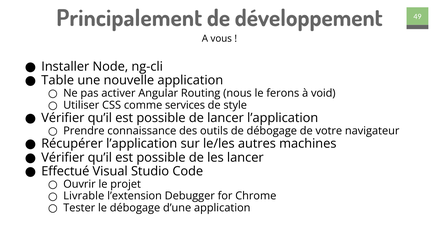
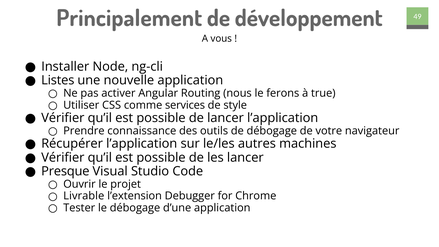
Table: Table -> Listes (58, 80)
void: void -> true (323, 93)
Effectué: Effectué -> Presque (65, 171)
